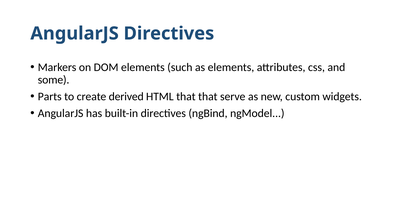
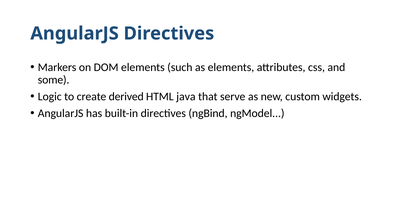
Parts: Parts -> Logic (50, 97)
HTML that: that -> java (186, 97)
